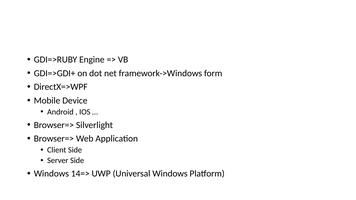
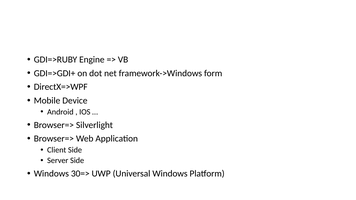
14=>: 14=> -> 30=> (80, 174)
